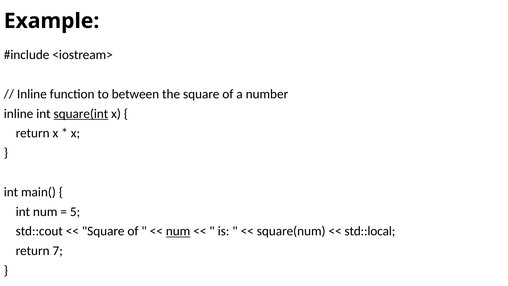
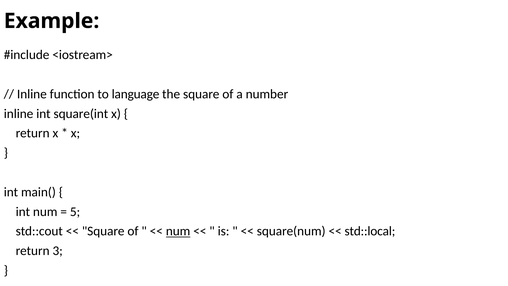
between: between -> language (136, 94)
square(int underline: present -> none (81, 114)
7: 7 -> 3 (58, 251)
